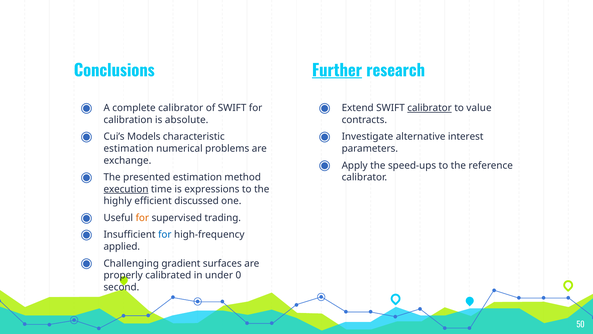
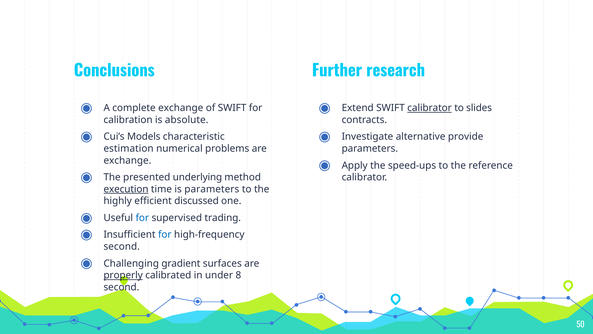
Further underline: present -> none (337, 71)
complete calibrator: calibrator -> exchange (181, 108)
value: value -> slides (479, 108)
interest: interest -> provide (466, 137)
presented estimation: estimation -> underlying (197, 177)
is expressions: expressions -> parameters (212, 189)
for colour: orange -> blue (142, 218)
applied: applied -> second (122, 246)
properly underline: none -> present (123, 275)
0: 0 -> 8 (238, 275)
